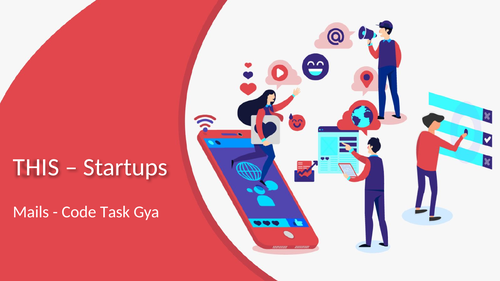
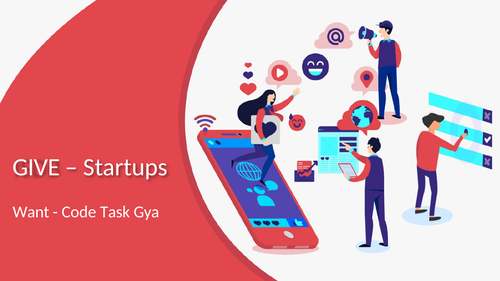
THIS: THIS -> GIVE (36, 167)
Mails: Mails -> Want (31, 212)
